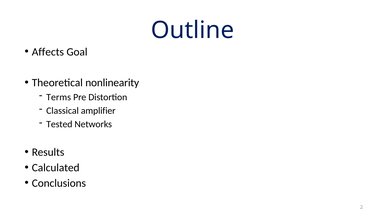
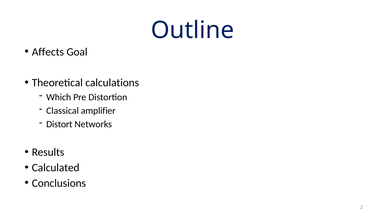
nonlinearity: nonlinearity -> calculations (112, 83)
Terms: Terms -> Which (59, 97)
Tested: Tested -> Distort (59, 124)
